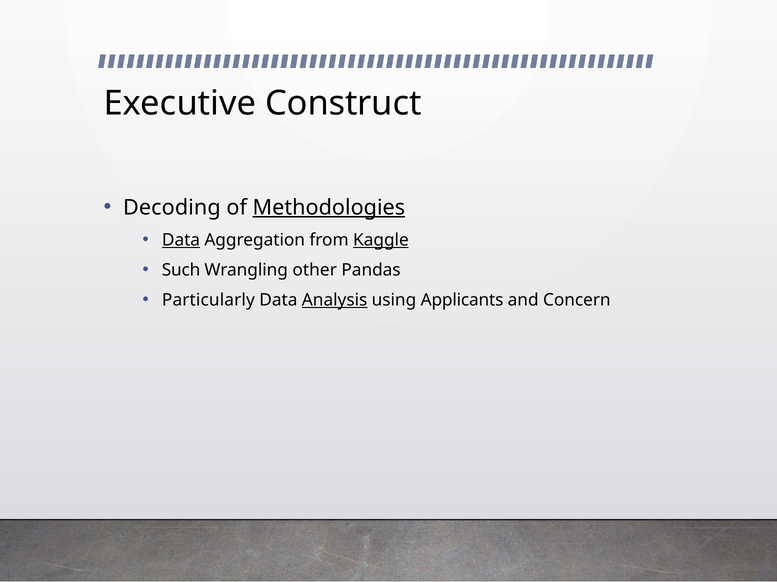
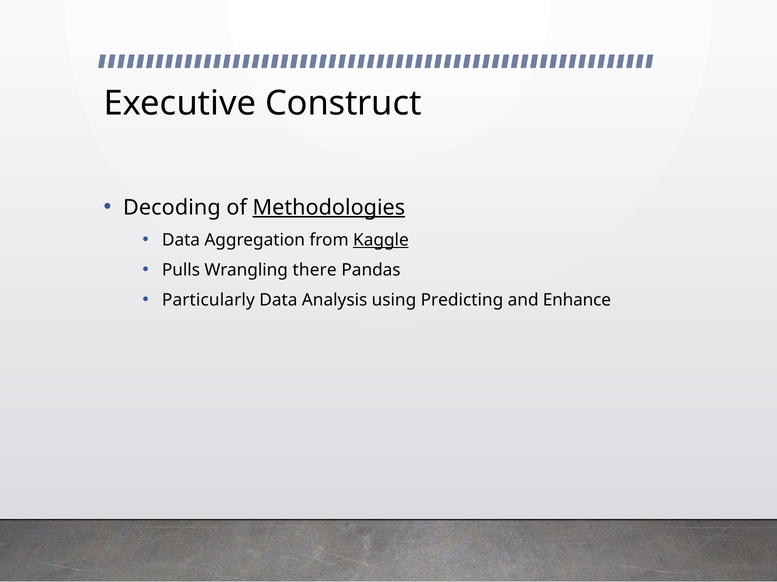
Data underline: present -> none (181, 240)
Such: Such -> Pulls (181, 270)
other: other -> there (315, 270)
Analysis underline: present -> none (335, 301)
Applicants: Applicants -> Predicting (462, 301)
Concern: Concern -> Enhance (577, 301)
